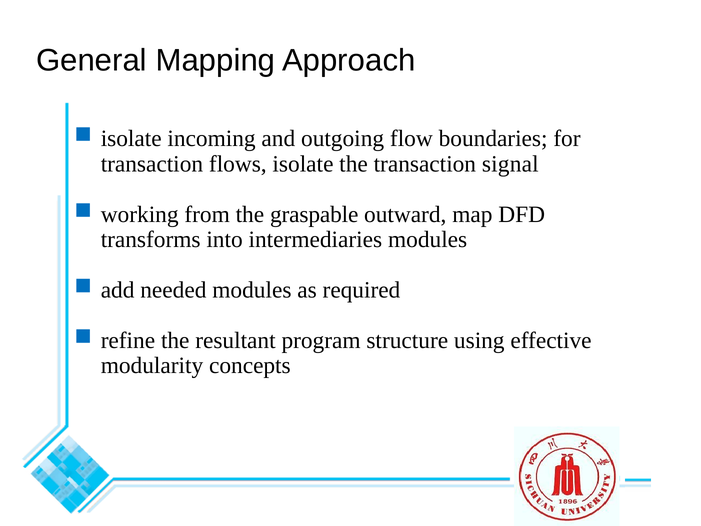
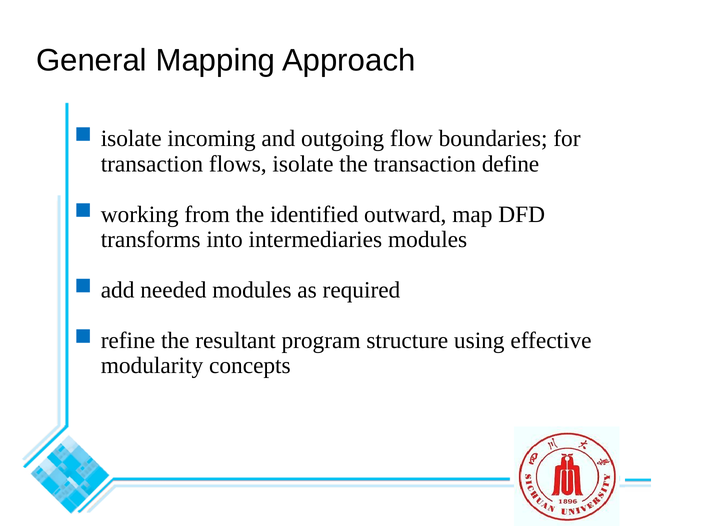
signal: signal -> define (511, 164)
graspable: graspable -> identified (314, 214)
